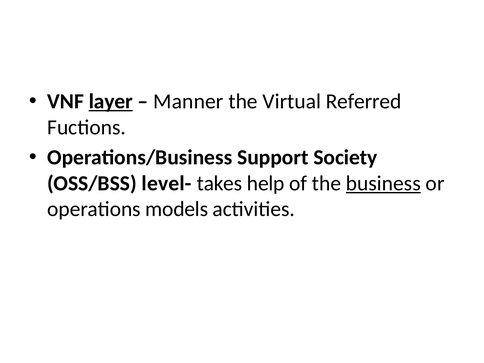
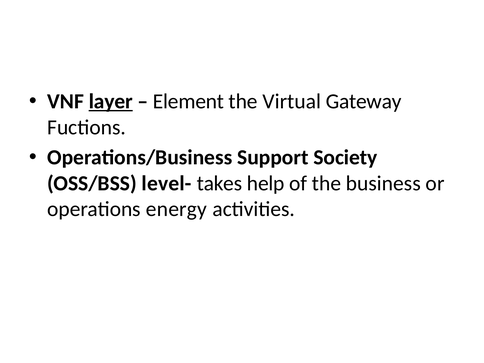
Manner: Manner -> Element (189, 102)
Referred: Referred -> Gateway (364, 102)
business underline: present -> none (383, 183)
models: models -> energy (176, 209)
